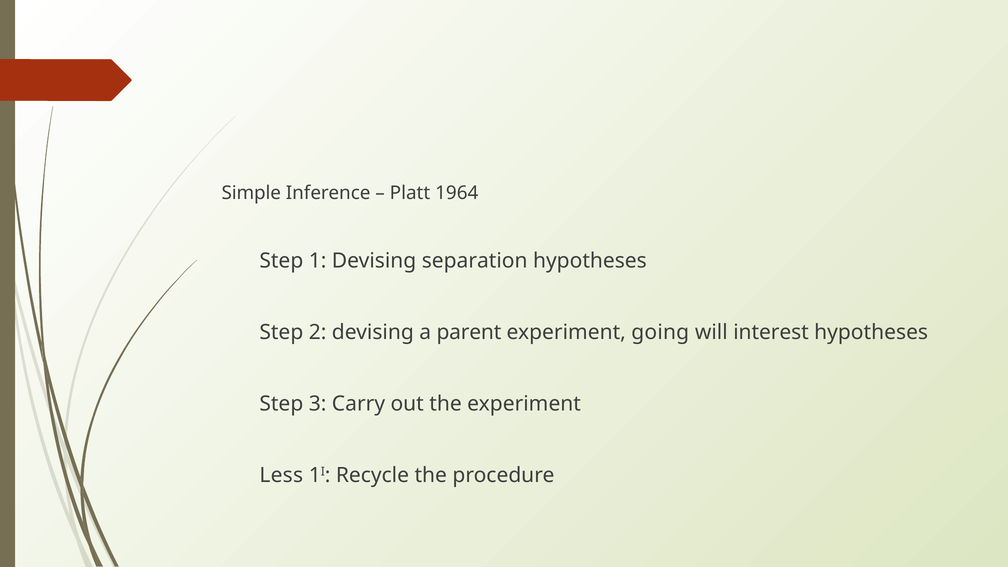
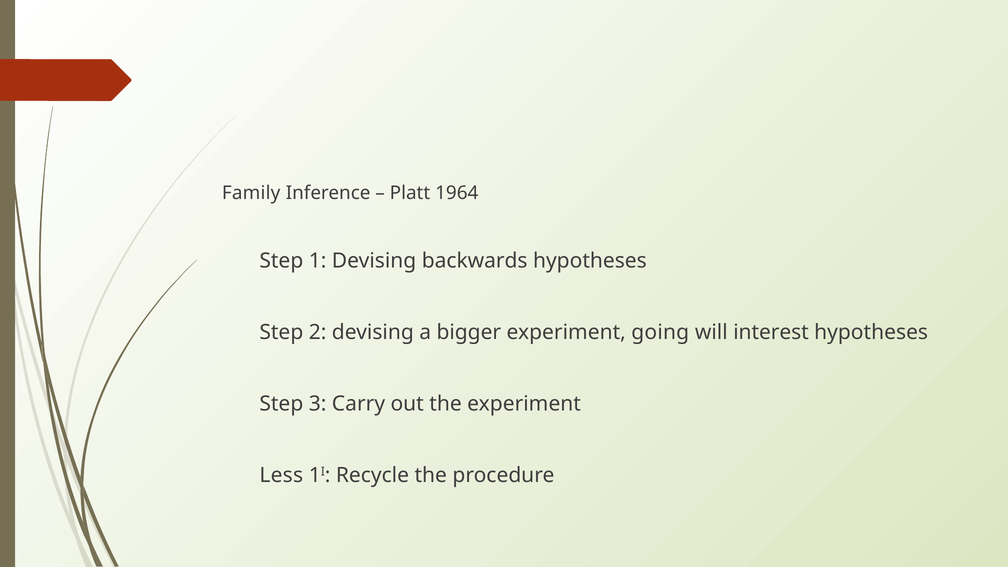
Simple: Simple -> Family (251, 193)
separation: separation -> backwards (475, 261)
parent: parent -> bigger (469, 332)
